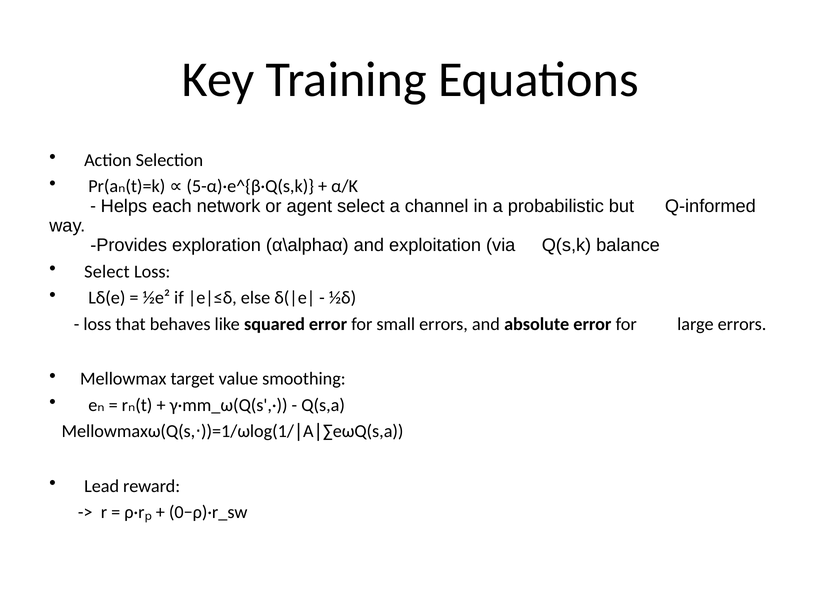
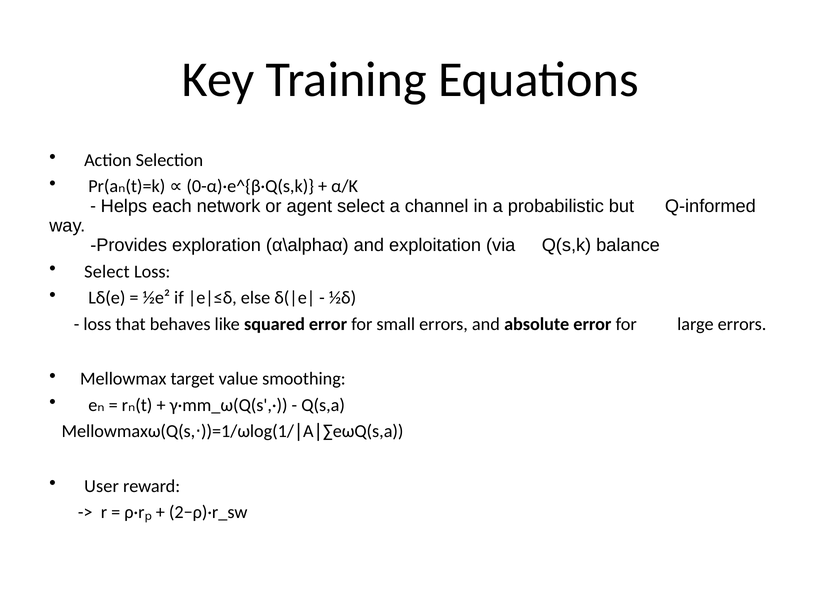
5-α)·e^{β·Q(s,k: 5-α)·e^{β·Q(s,k -> 0-α)·e^{β·Q(s,k (250, 186)
Lead: Lead -> User (102, 486)
0−ρ)·r_sw: 0−ρ)·r_sw -> 2−ρ)·r_sw (208, 512)
